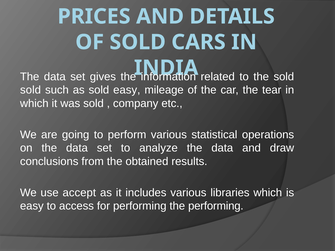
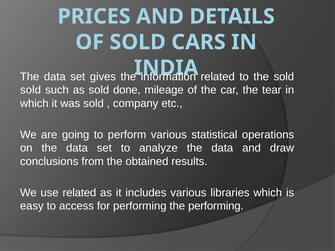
sold easy: easy -> done (127, 90)
use accept: accept -> related (79, 193)
